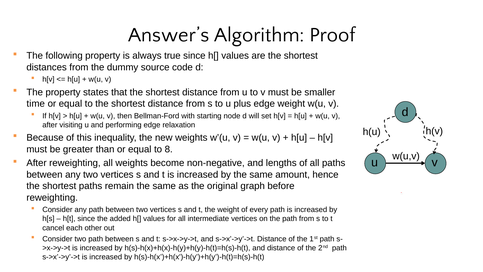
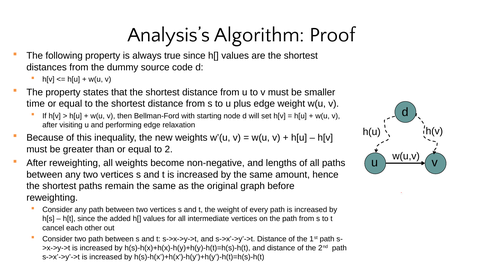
Answer’s: Answer’s -> Analysis’s (169, 35)
8: 8 -> 2 (169, 149)
